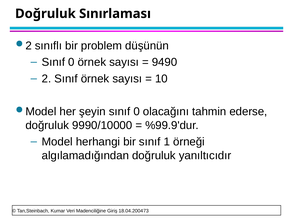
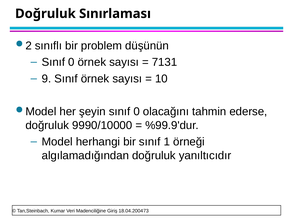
9490: 9490 -> 7131 (165, 62)
2: 2 -> 9 (46, 79)
